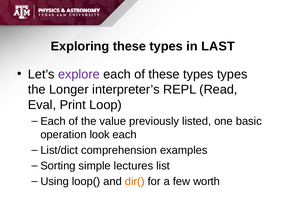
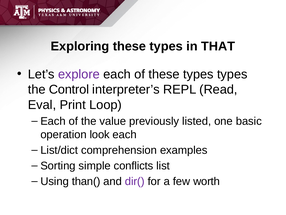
LAST: LAST -> THAT (218, 46)
Longer: Longer -> Control (69, 89)
lectures: lectures -> conflicts (134, 165)
loop(: loop( -> than( (86, 181)
dir( colour: orange -> purple (135, 181)
